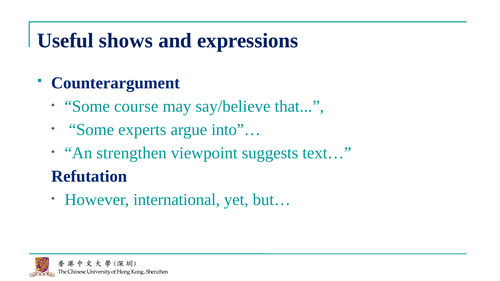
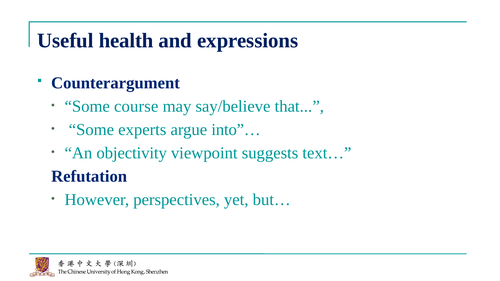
shows: shows -> health (126, 41)
strengthen: strengthen -> objectivity (132, 153)
international: international -> perspectives (177, 200)
